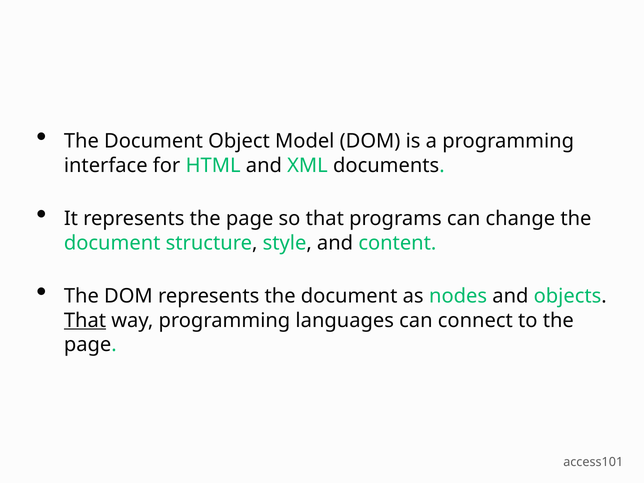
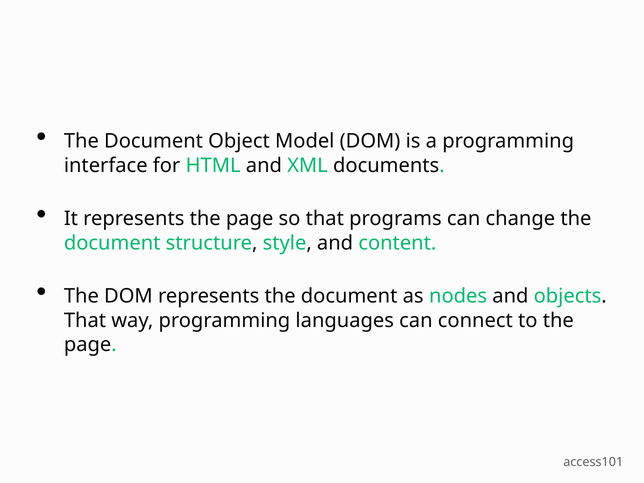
That underline: present -> none (85, 320)
